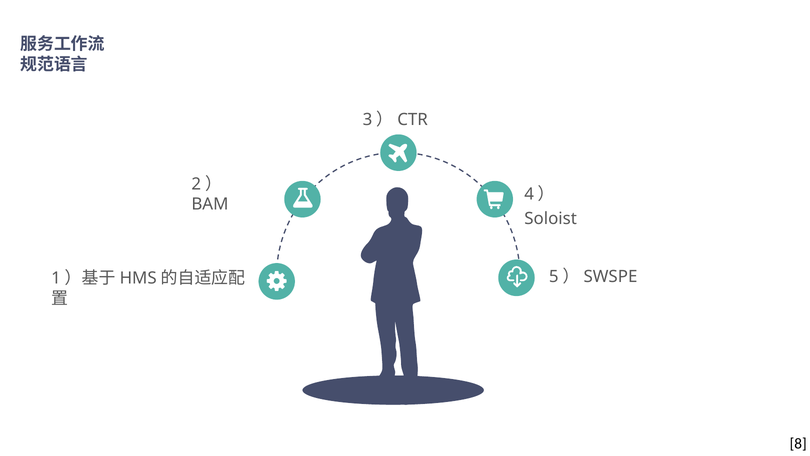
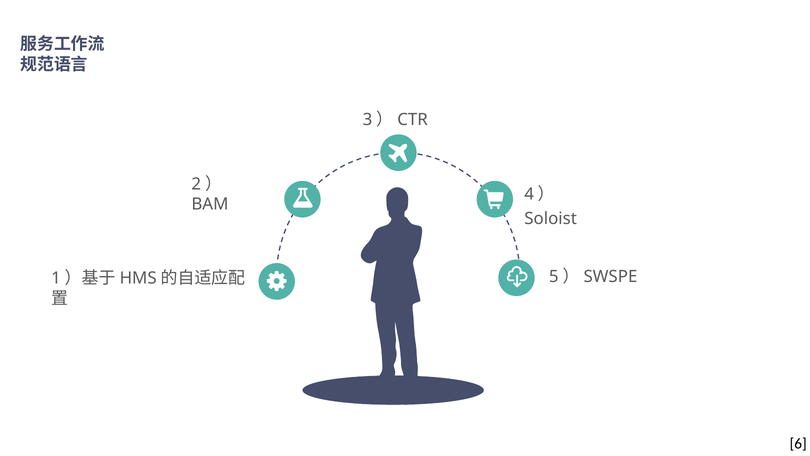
8: 8 -> 6 (798, 443)
